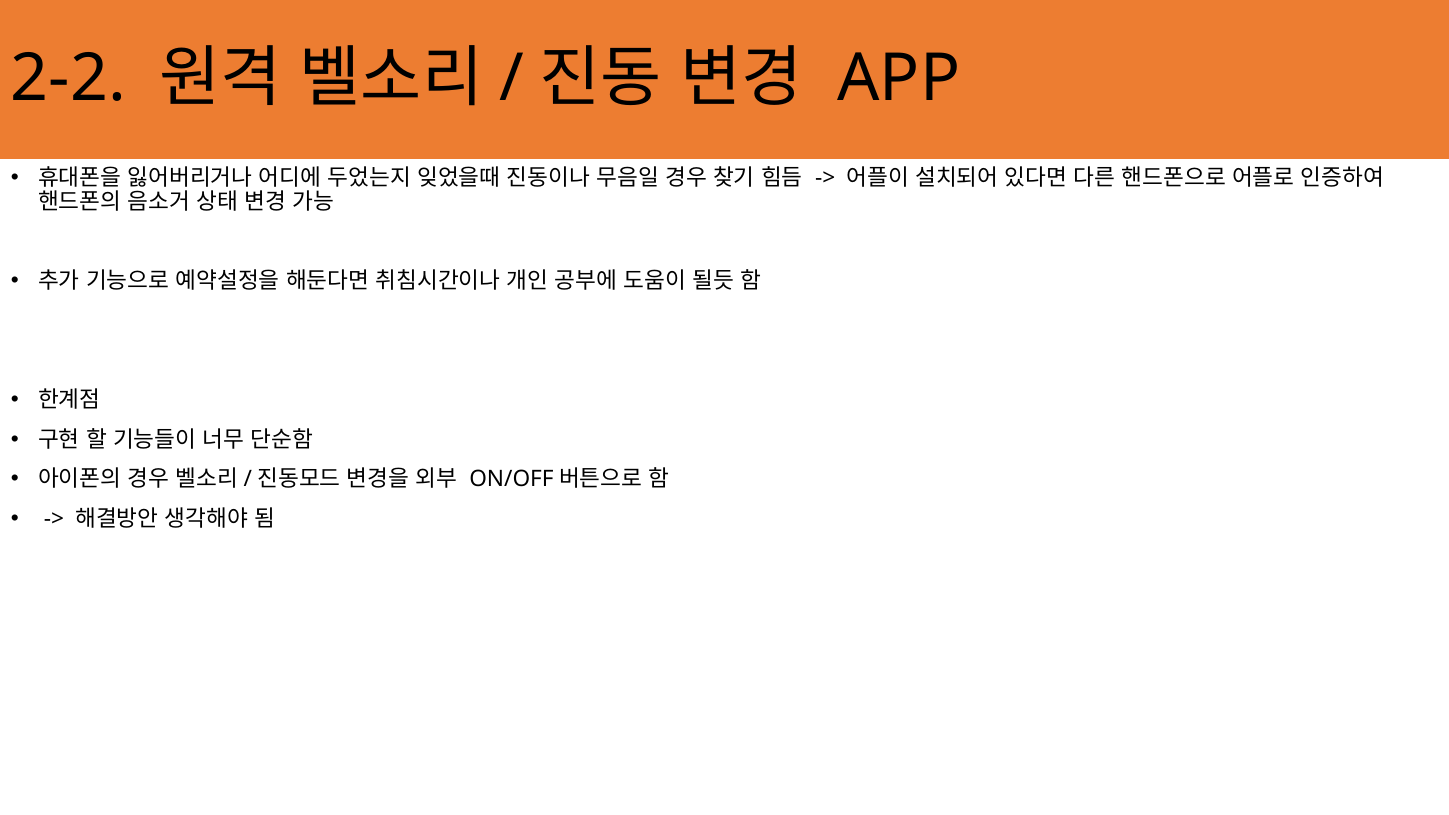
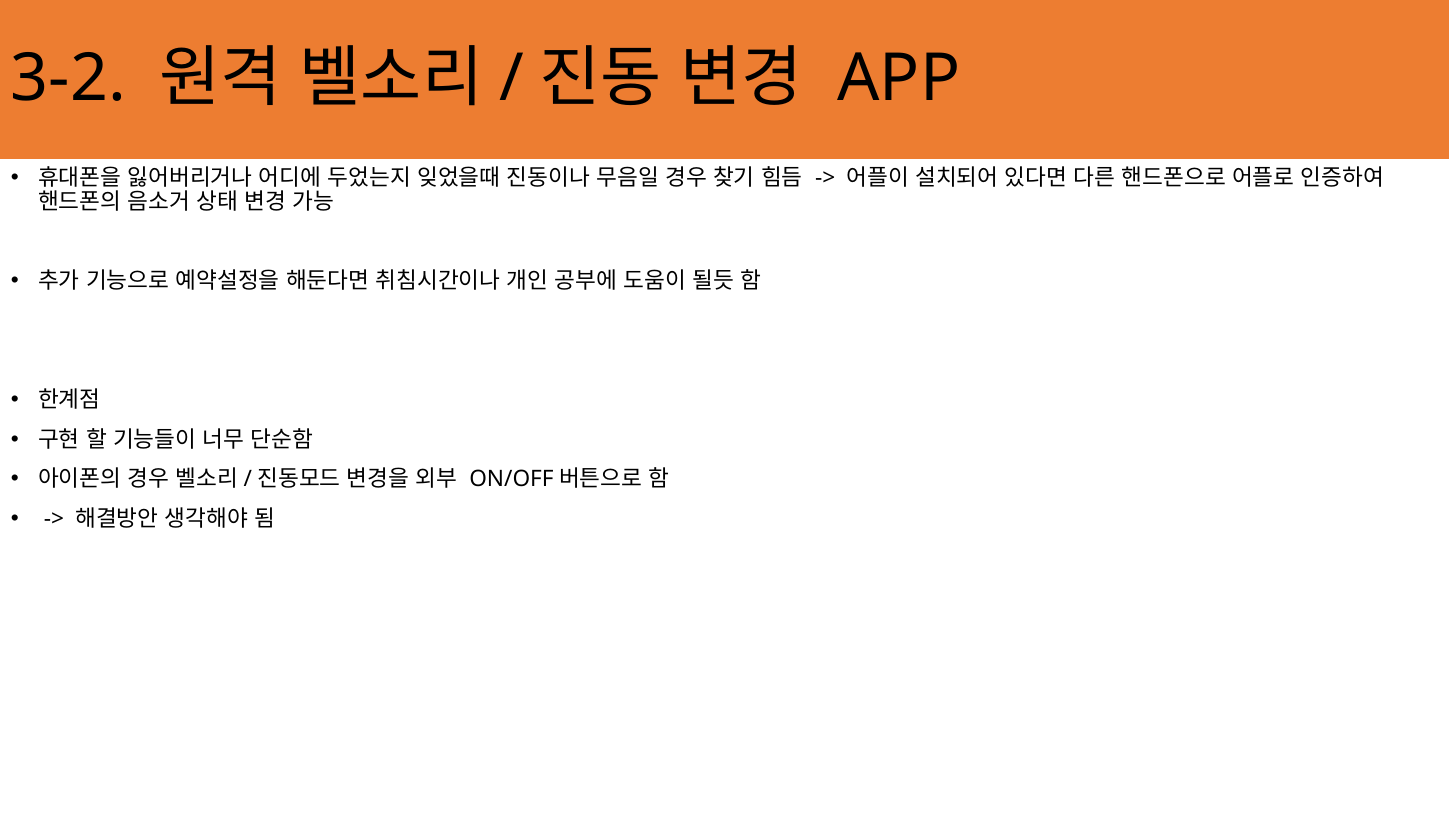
2-2: 2-2 -> 3-2 (68, 78)
